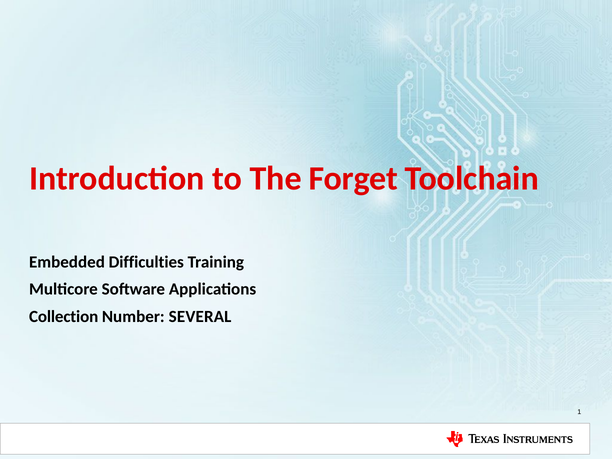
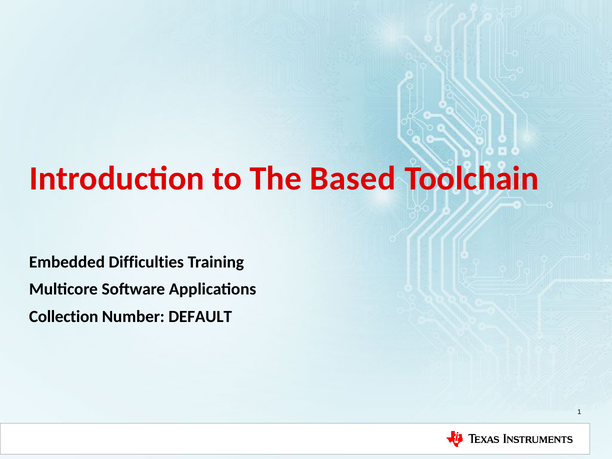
Forget: Forget -> Based (353, 178)
SEVERAL: SEVERAL -> DEFAULT (200, 316)
